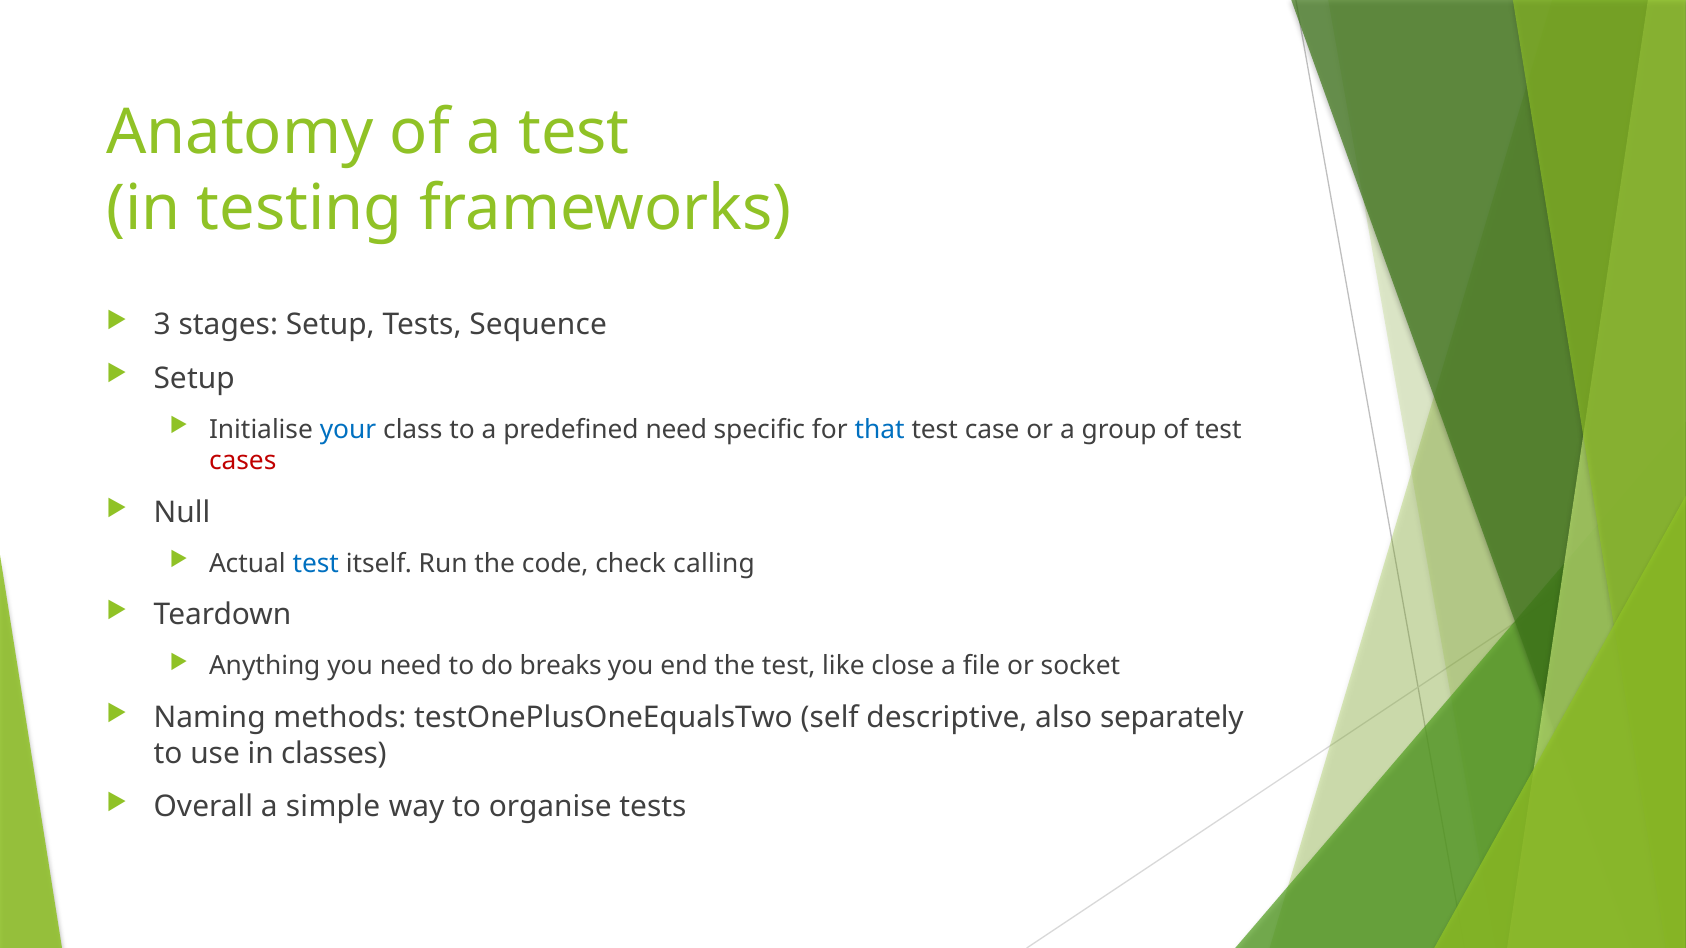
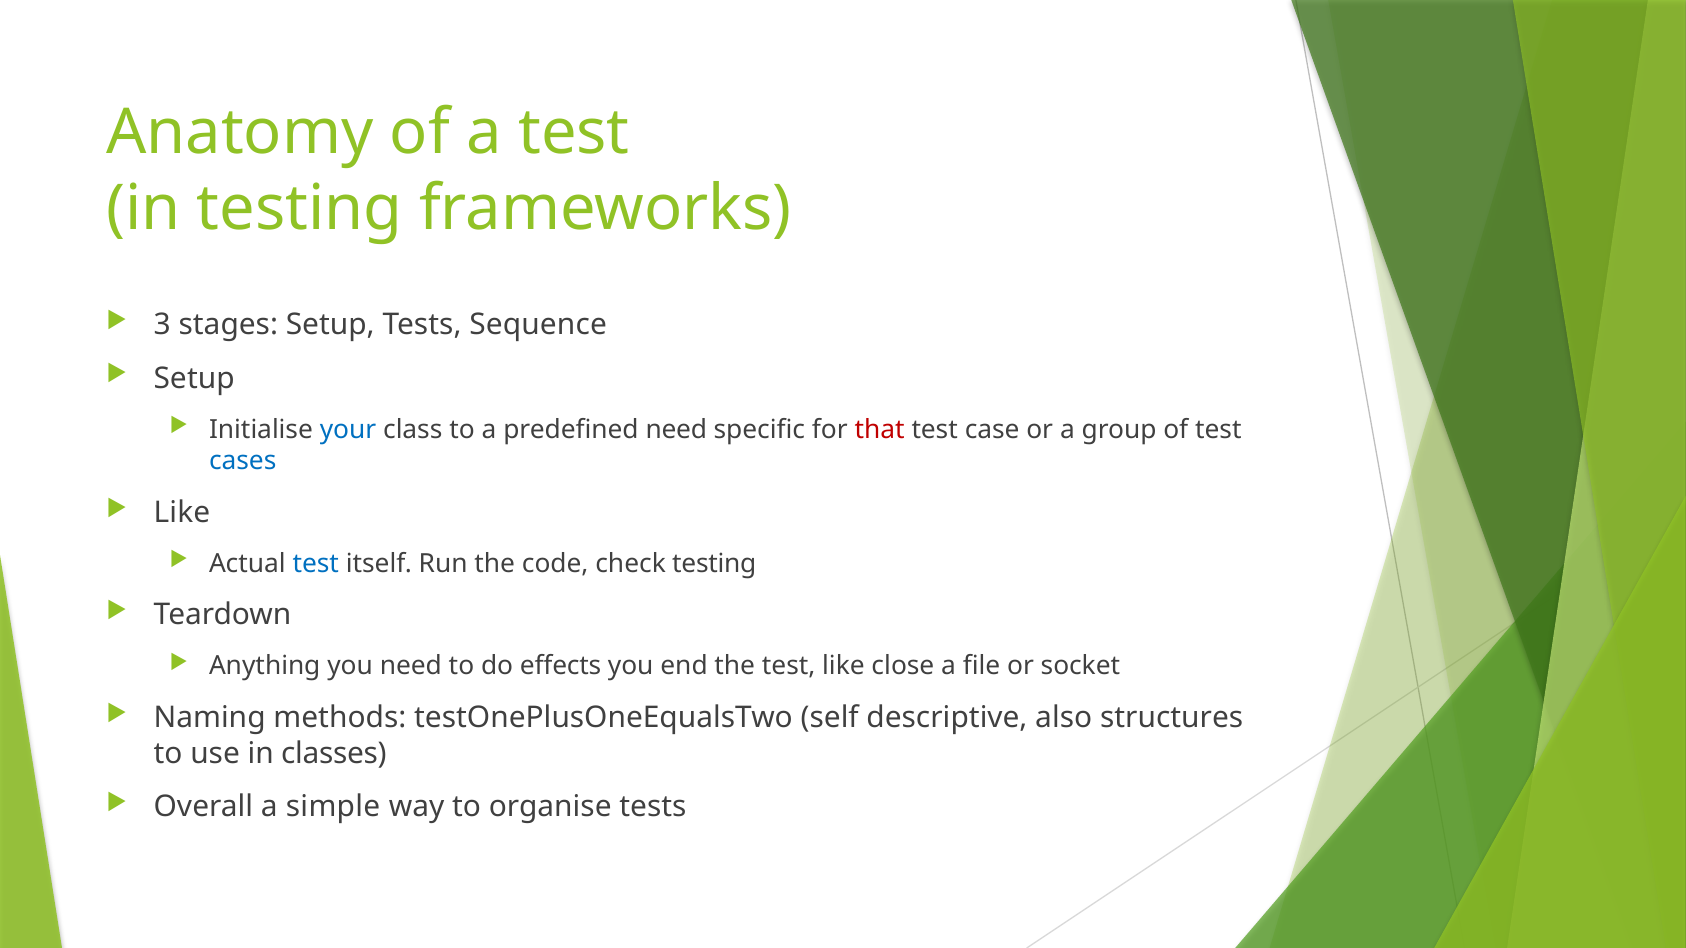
that colour: blue -> red (880, 430)
cases colour: red -> blue (243, 461)
Null: Null -> Like (182, 513)
check calling: calling -> testing (714, 564)
breaks: breaks -> effects (561, 666)
separately: separately -> structures (1172, 718)
